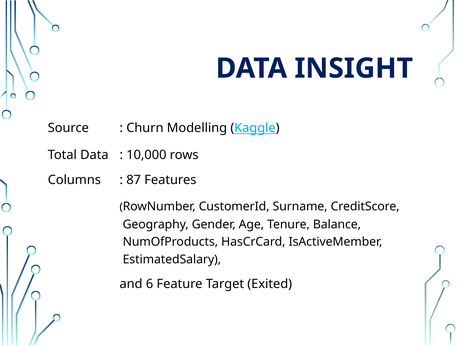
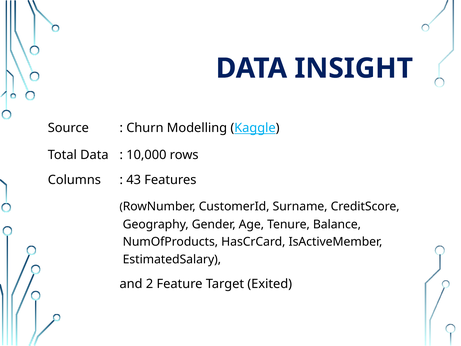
87: 87 -> 43 (134, 180)
6: 6 -> 2 (150, 284)
